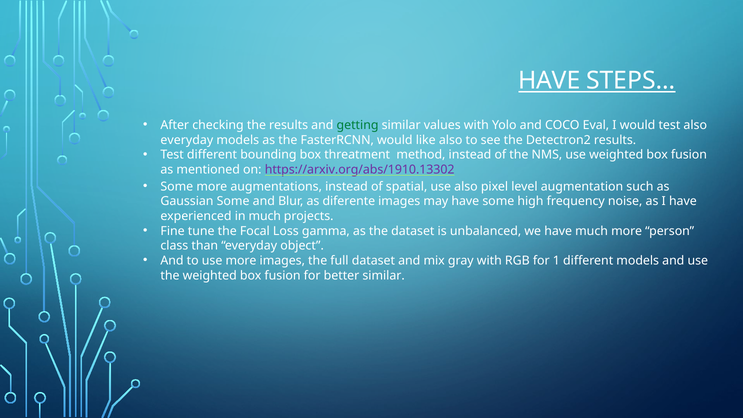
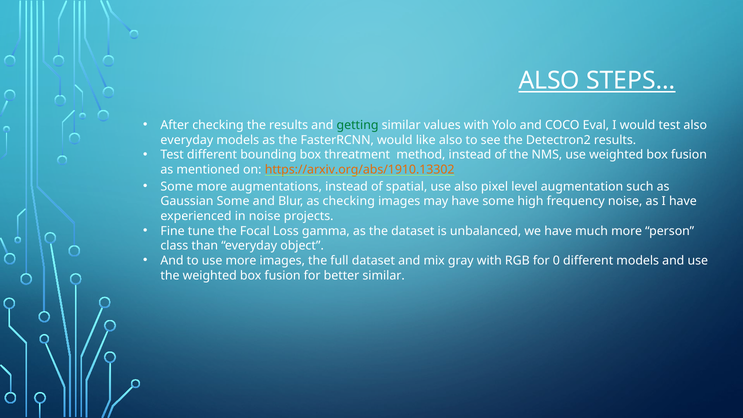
HAVE: HAVE -> ALSO (549, 80)
https://arxiv.org/abs/1910.13302 colour: purple -> orange (360, 170)
as diferente: diferente -> checking (349, 201)
in much: much -> noise (265, 216)
1: 1 -> 0 (556, 261)
